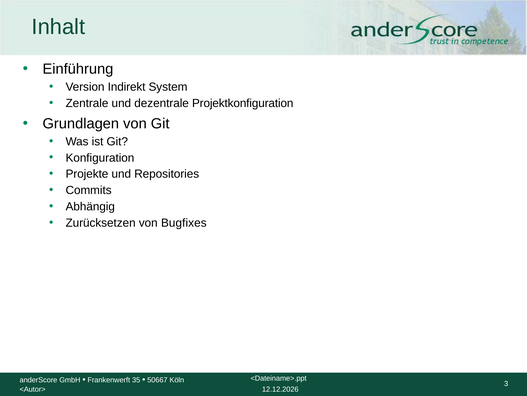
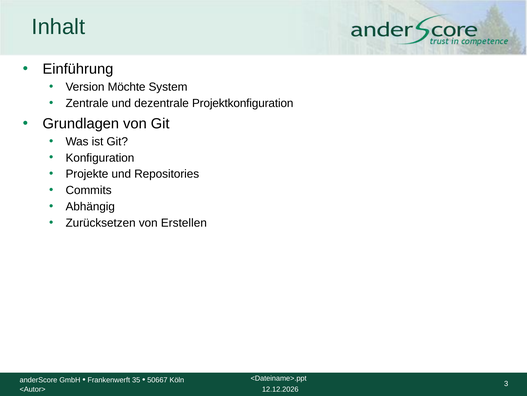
Indirekt: Indirekt -> Möchte (127, 87)
Bugfixes: Bugfixes -> Erstellen (184, 222)
